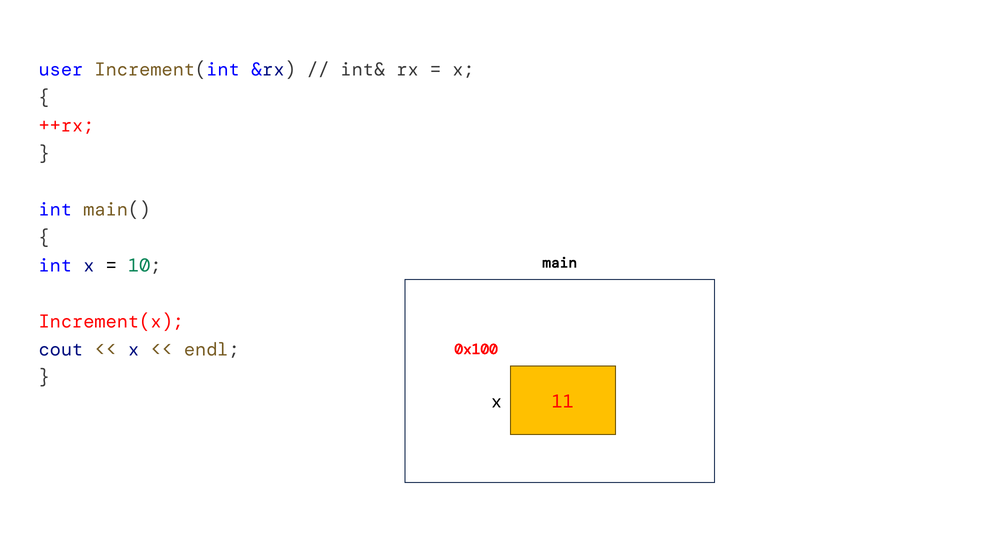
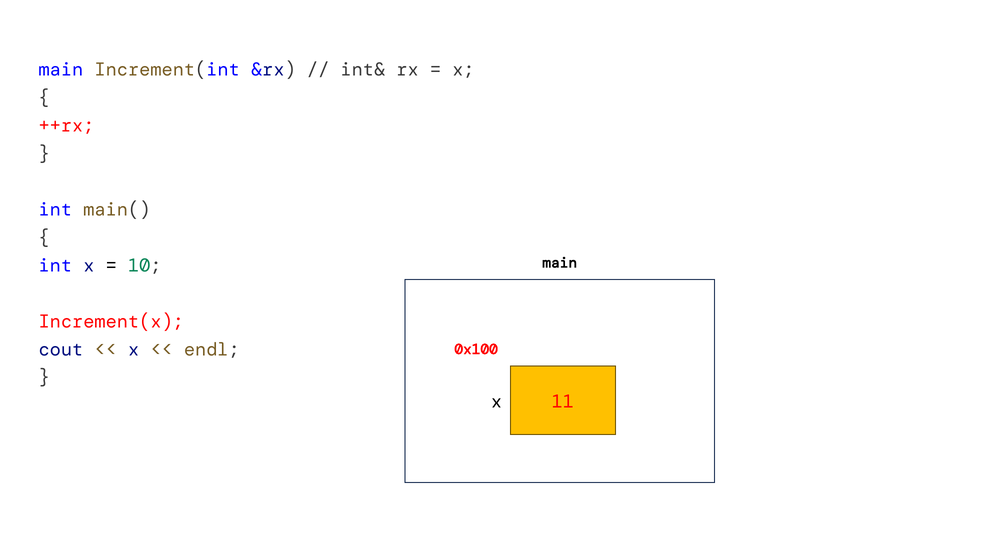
user: user -> main (61, 70)
